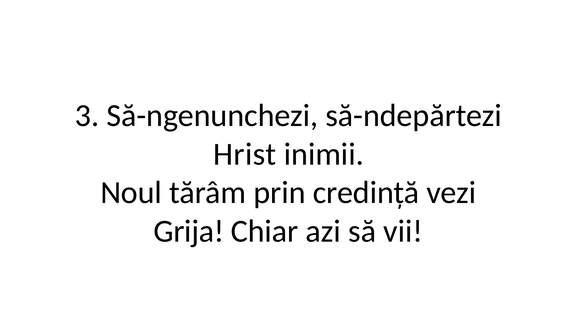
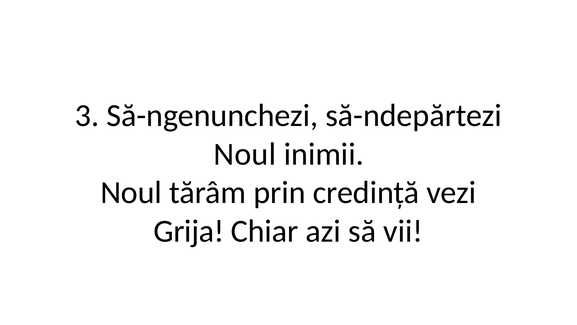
Hrist: Hrist -> Noul (245, 154)
